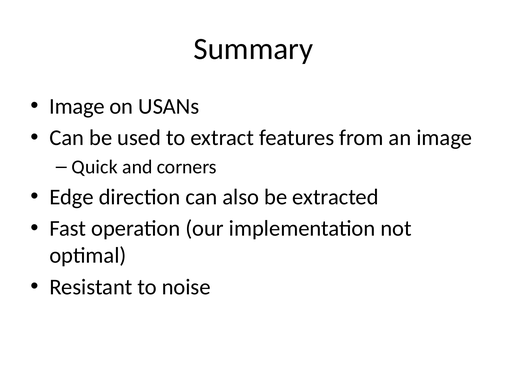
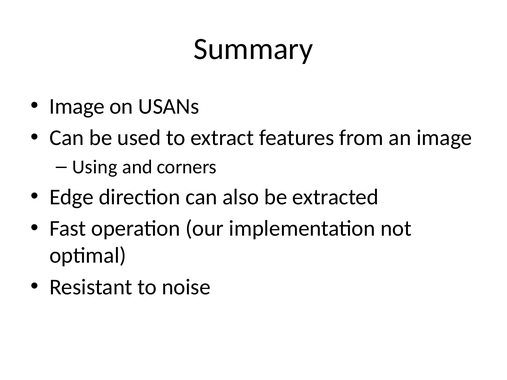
Quick: Quick -> Using (95, 167)
